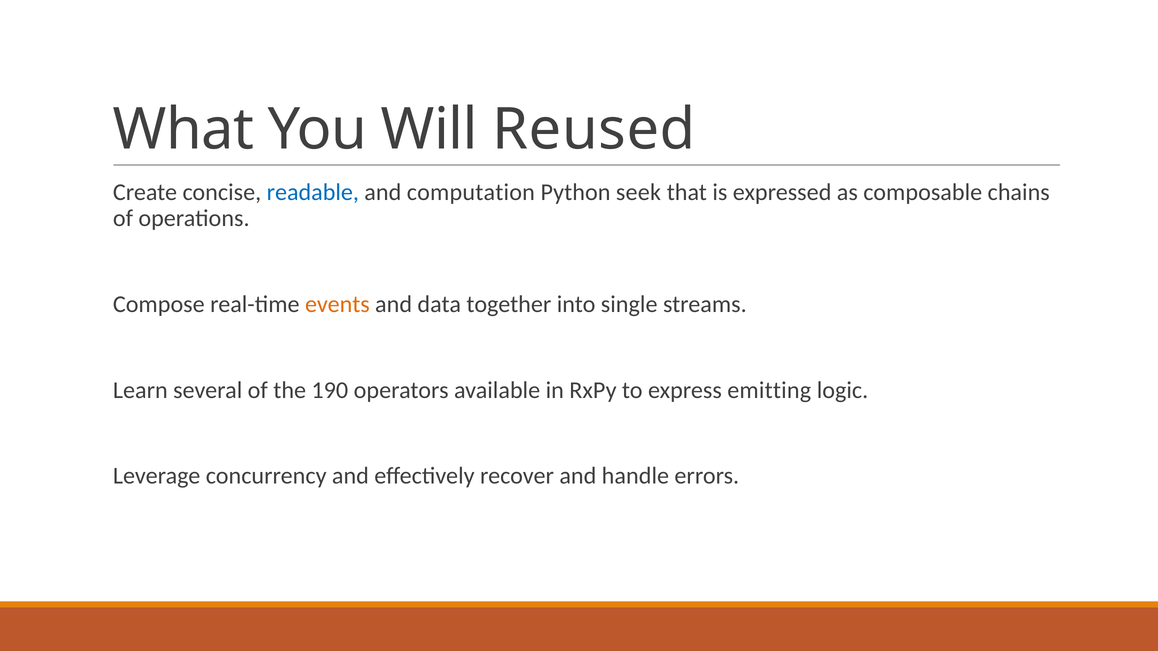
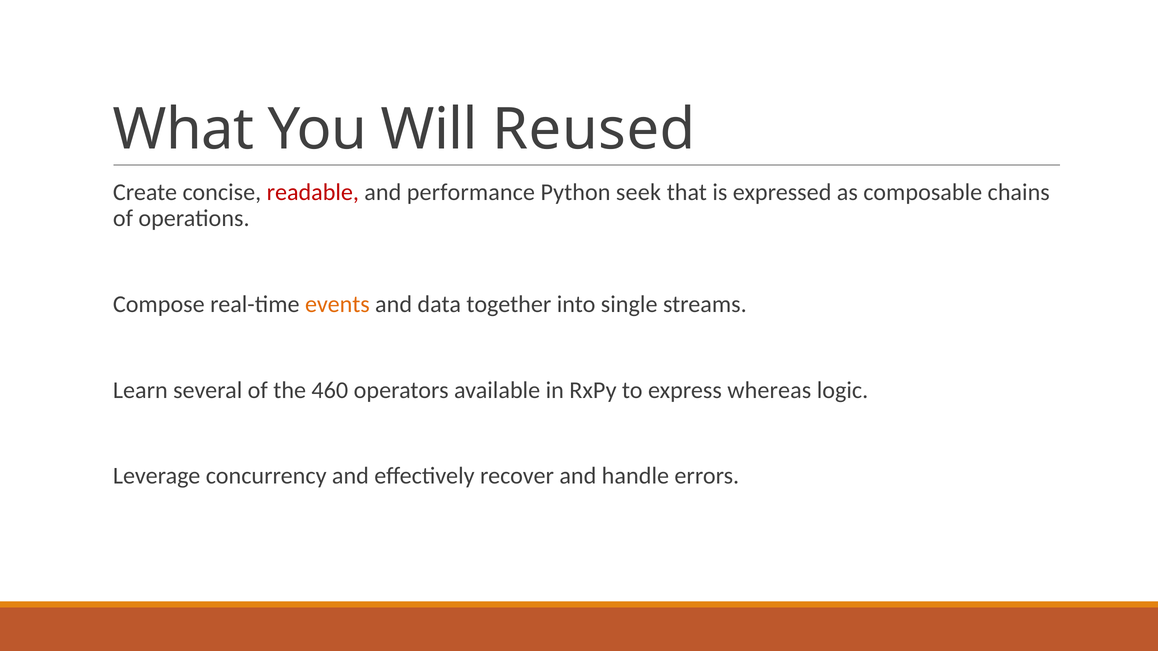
readable colour: blue -> red (313, 193)
computation: computation -> performance (471, 193)
190: 190 -> 460 (330, 390)
emitting: emitting -> whereas (769, 390)
